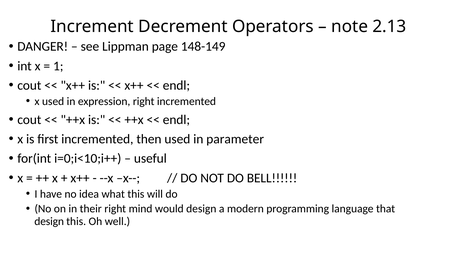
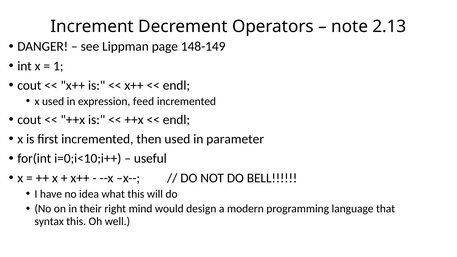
expression right: right -> feed (144, 101)
design: design -> syntax (49, 221)
